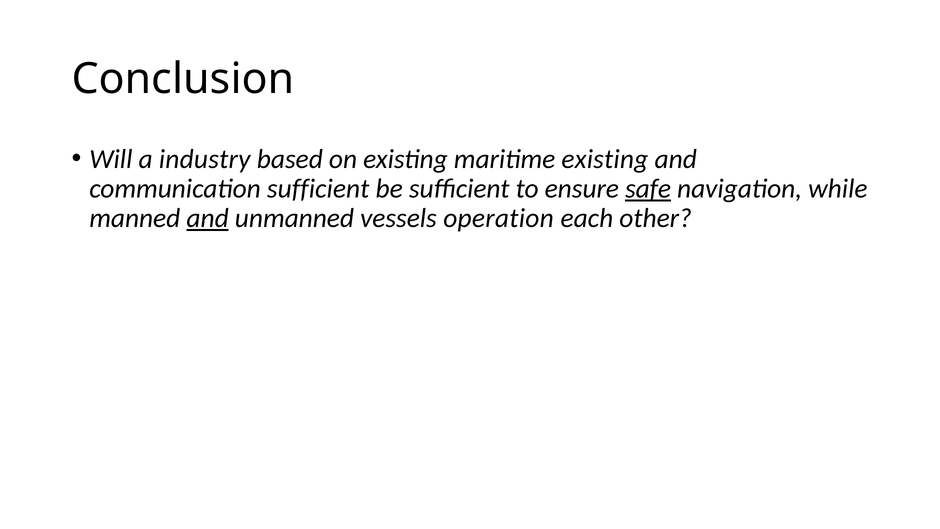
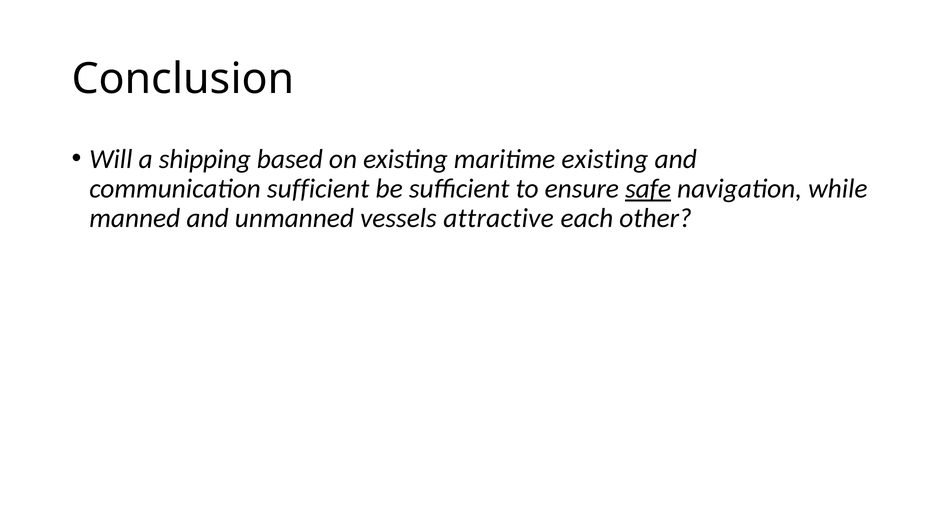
industry: industry -> shipping (205, 159)
and underline: present -> none (208, 218)
operation: operation -> attractive (499, 218)
